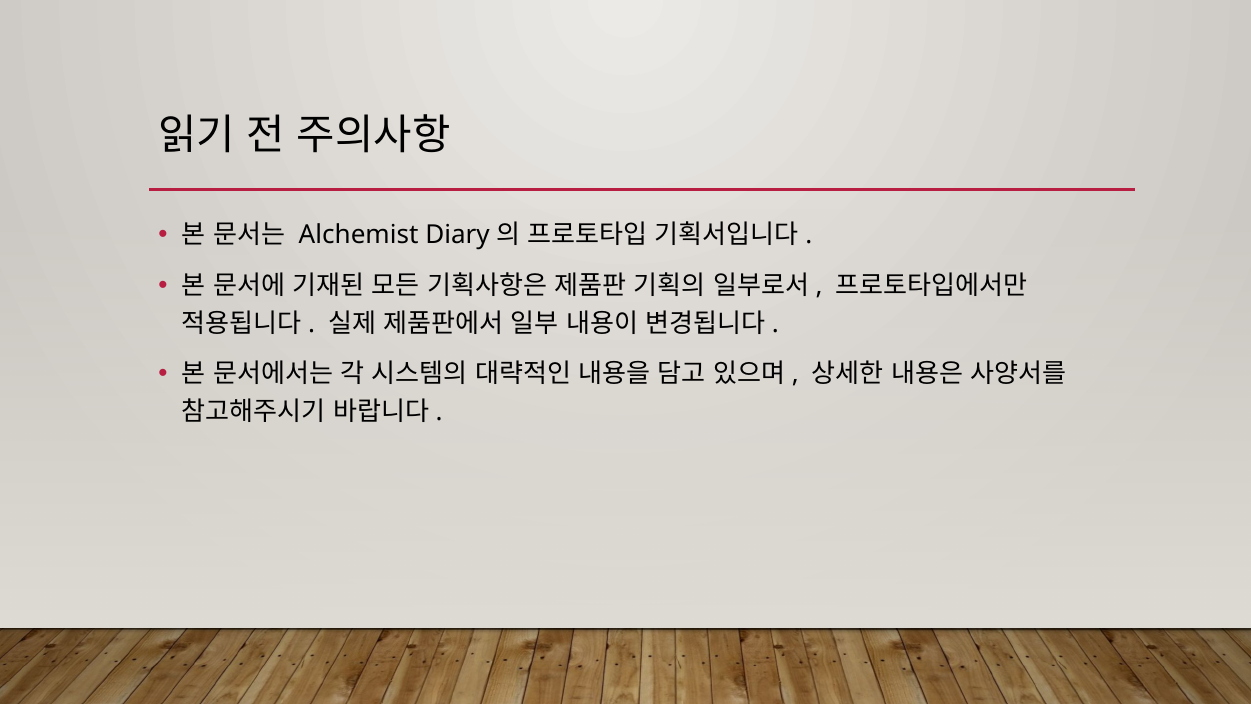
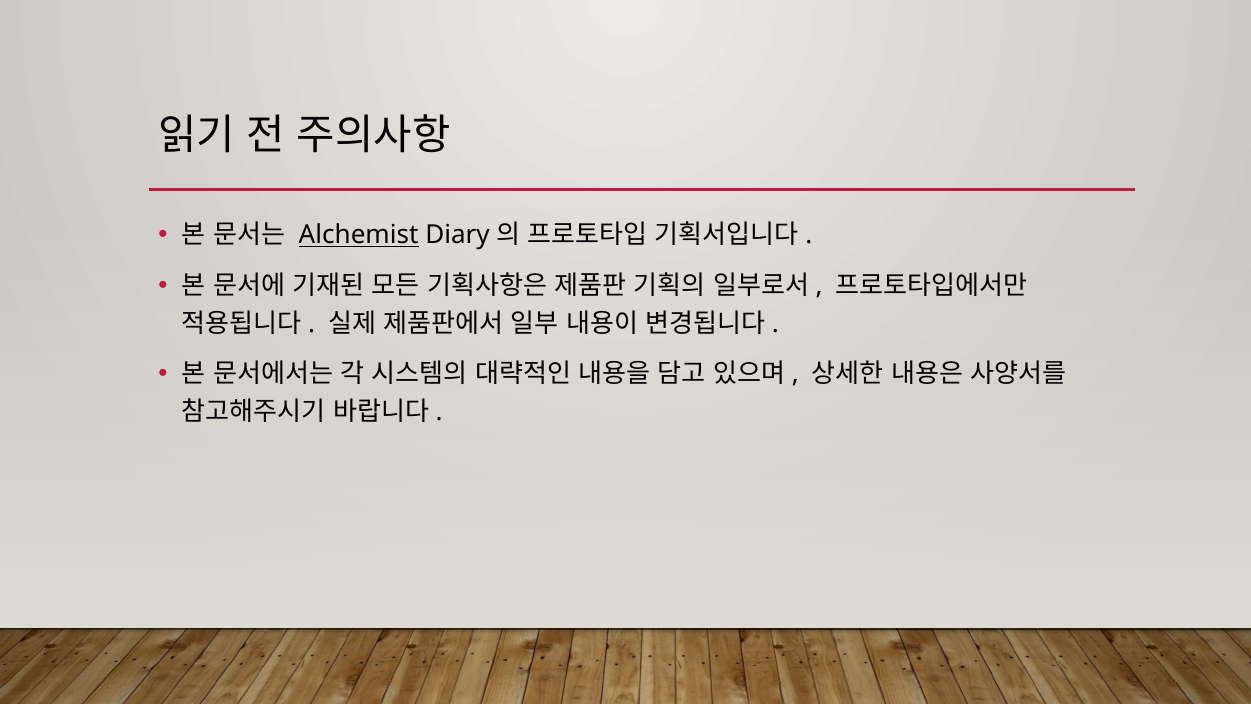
Alchemist underline: none -> present (359, 235)
